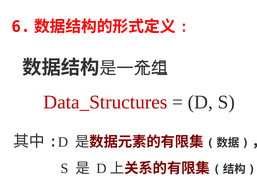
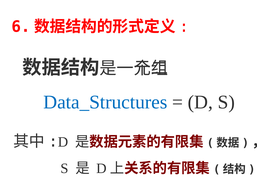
Data_Structures colour: red -> blue (105, 102)
